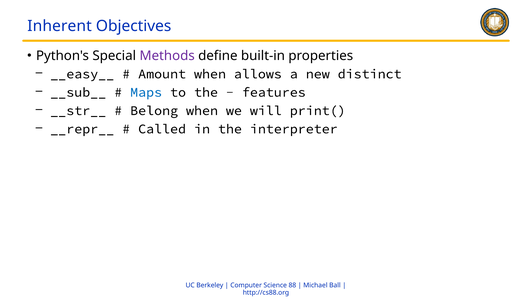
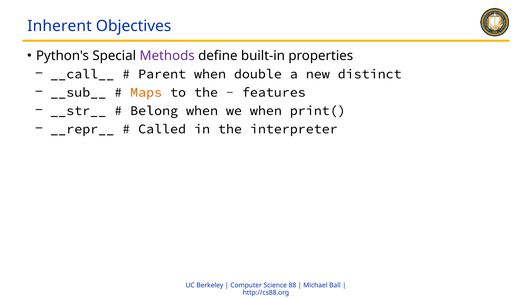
__easy__: __easy__ -> __call__ (82, 74)
Amount: Amount -> Parent (162, 74)
allows: allows -> double (258, 74)
Maps colour: blue -> orange (146, 92)
we will: will -> when (266, 111)
